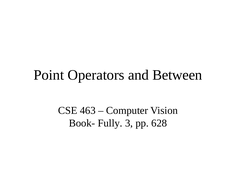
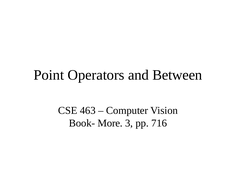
Fully: Fully -> More (110, 123)
628: 628 -> 716 (159, 123)
